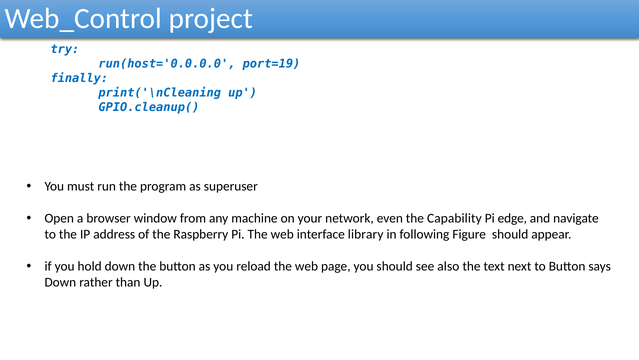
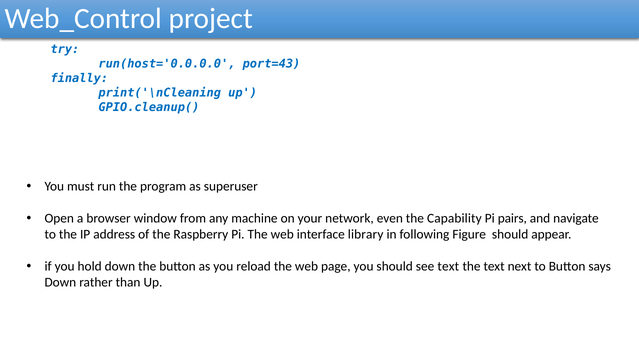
port=19: port=19 -> port=43 (271, 64)
edge: edge -> pairs (512, 218)
see also: also -> text (448, 266)
